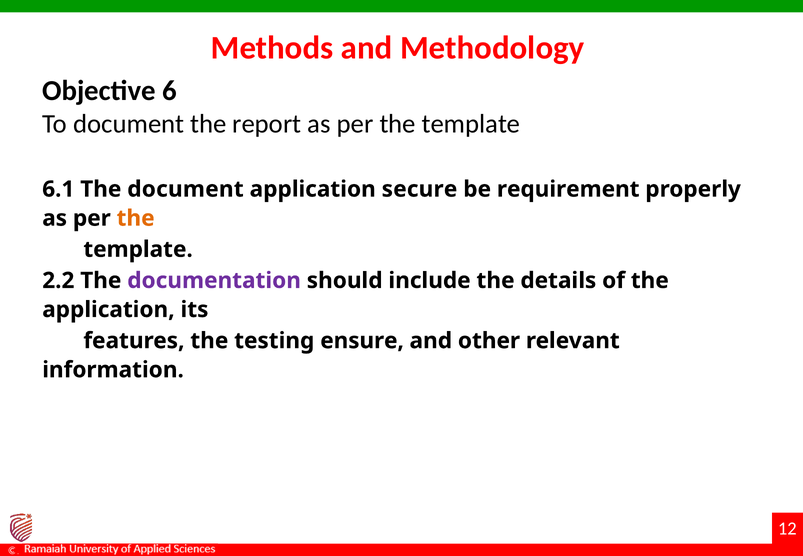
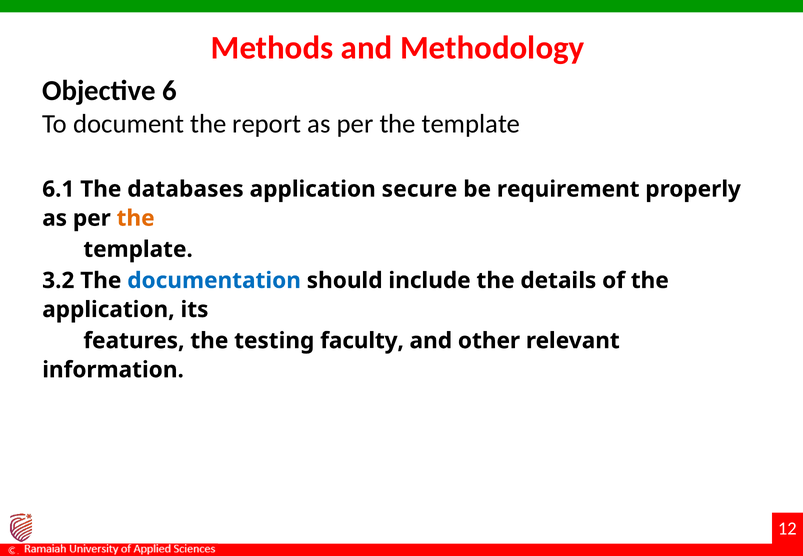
The document: document -> databases (185, 189)
2.2: 2.2 -> 3.2 (58, 280)
documentation colour: purple -> blue (214, 280)
ensure: ensure -> faculty (362, 341)
